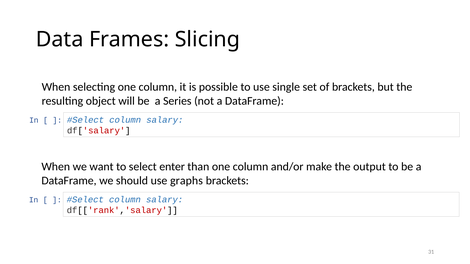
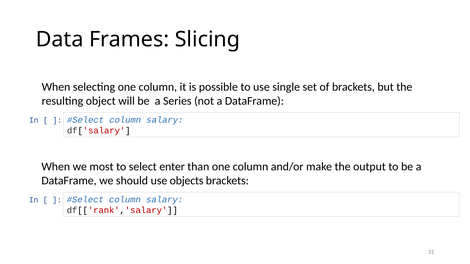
want: want -> most (102, 167)
graphs: graphs -> objects (187, 181)
